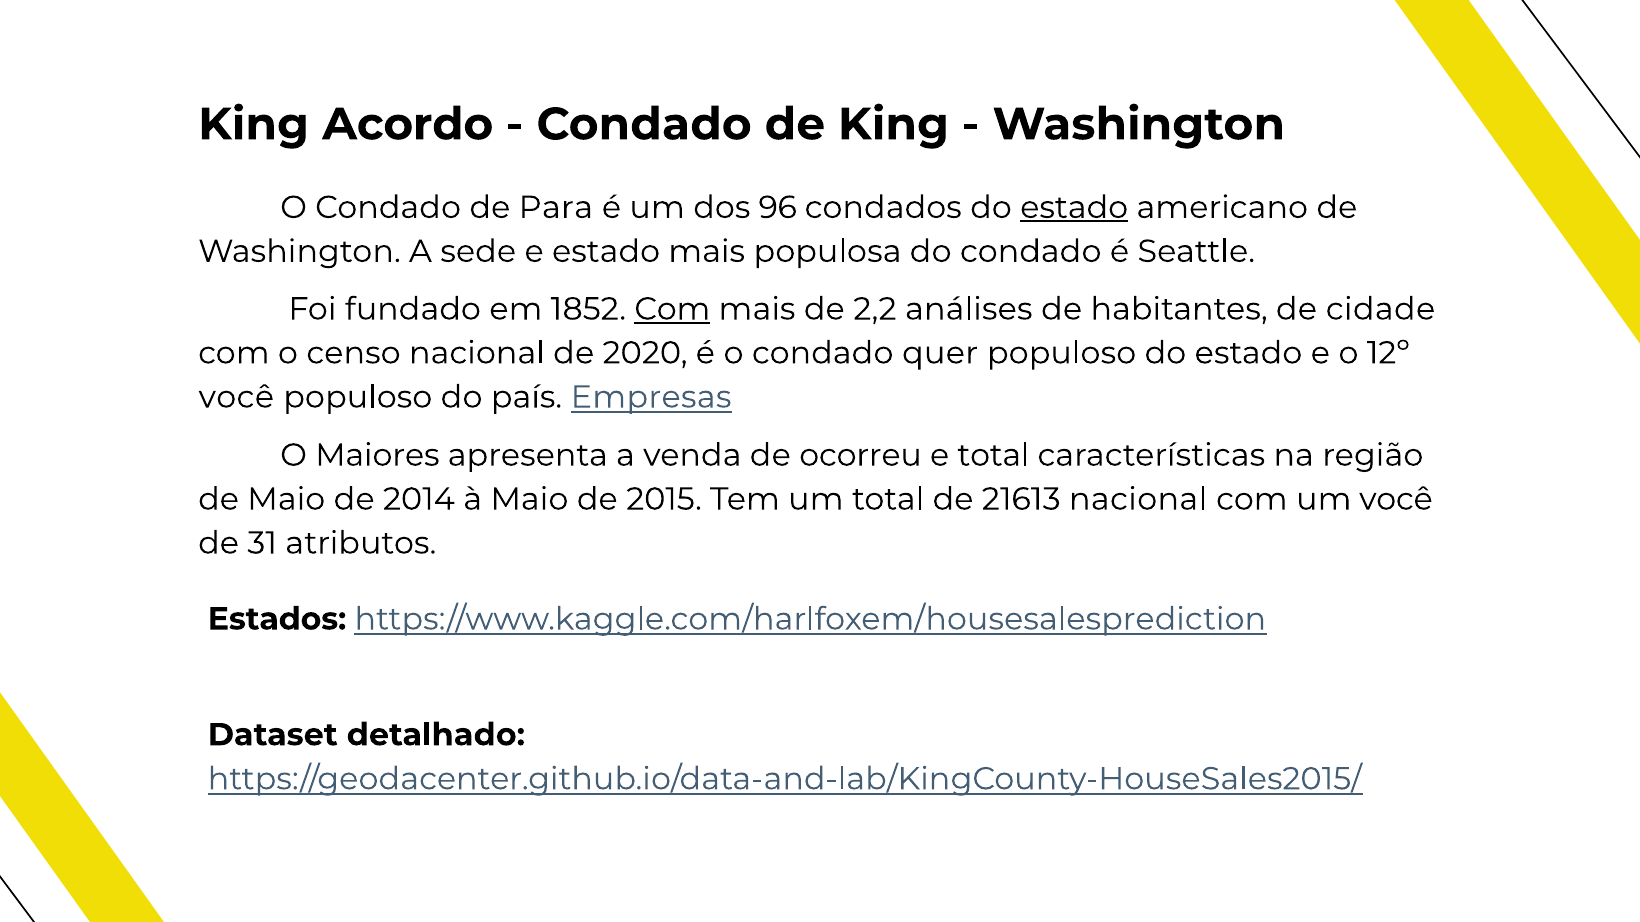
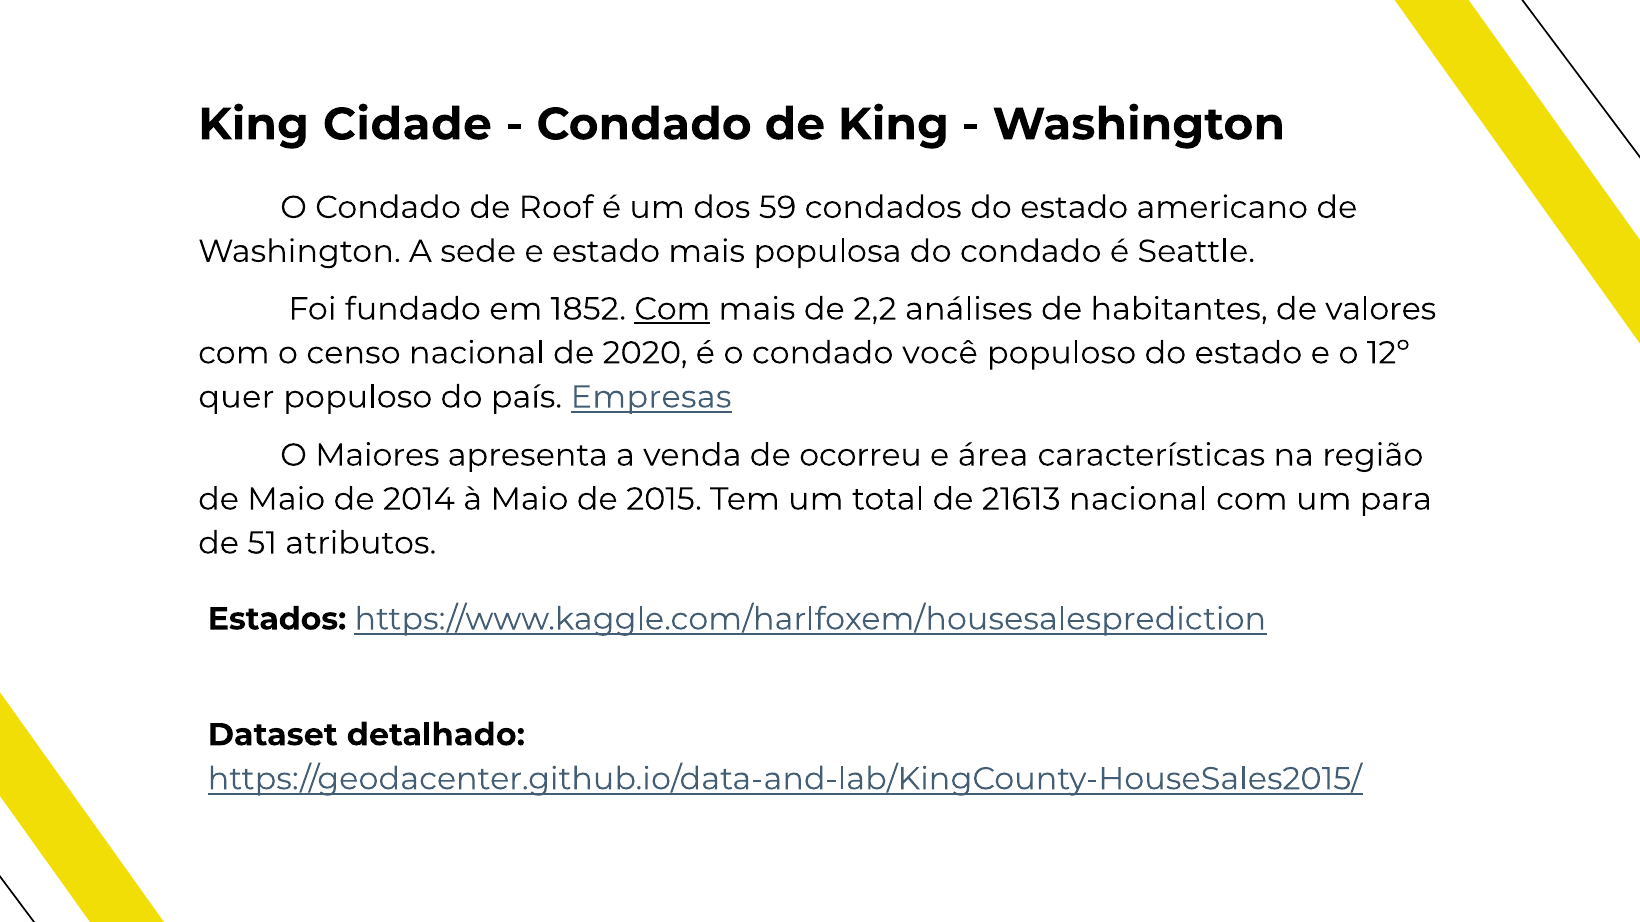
Acordo: Acordo -> Cidade (407, 124)
Para: Para -> Roof (556, 208)
96: 96 -> 59 (778, 208)
estado underline: present -> none (1074, 208)
cidade: cidade -> valores (1381, 309)
quer: quer -> você (940, 353)
você: você -> quer (236, 397)
e total: total -> área (993, 455)
um você: você -> para (1396, 499)
31: 31 -> 51 (262, 543)
